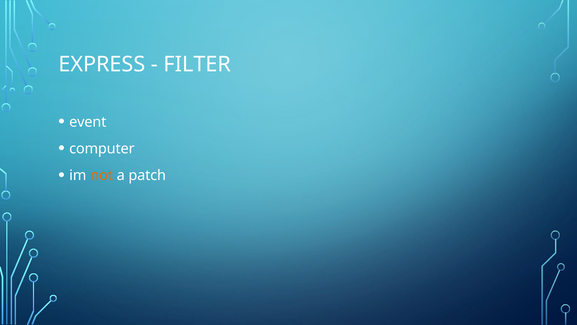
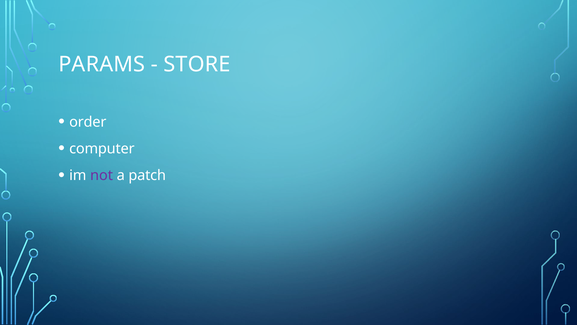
EXPRESS: EXPRESS -> PARAMS (102, 64)
FILTER: FILTER -> STORE (197, 64)
event: event -> order (88, 122)
not colour: orange -> purple (102, 175)
